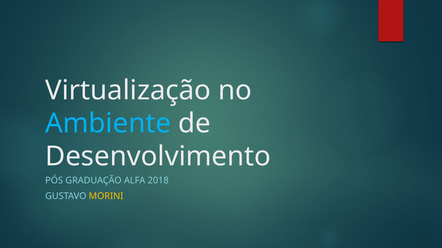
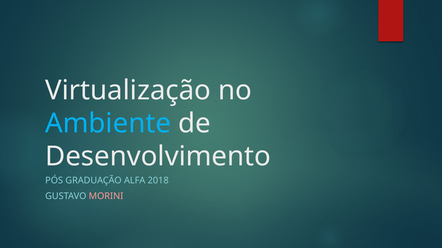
MORINI colour: yellow -> pink (106, 197)
